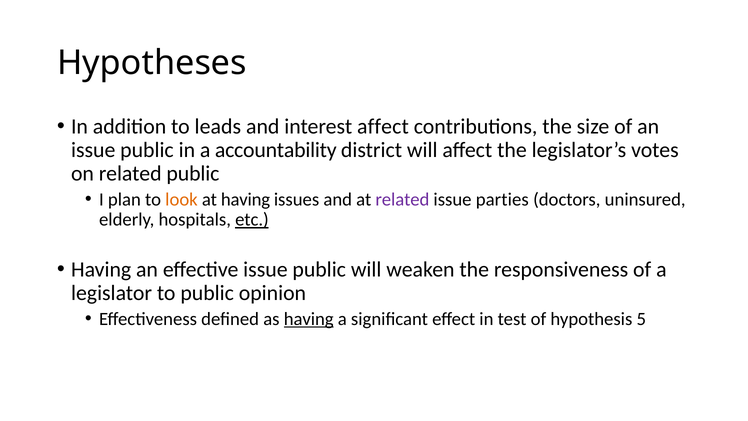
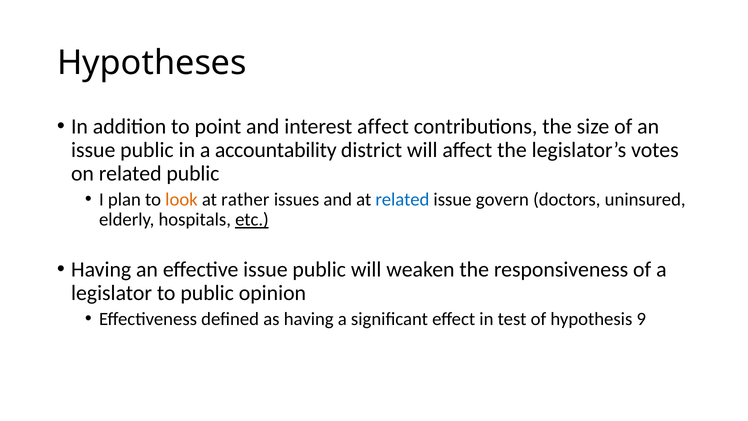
leads: leads -> point (218, 126)
at having: having -> rather (245, 199)
related colour: purple -> blue (402, 199)
parties: parties -> govern (502, 199)
having underline: present -> none (309, 319)
5: 5 -> 9 (641, 319)
